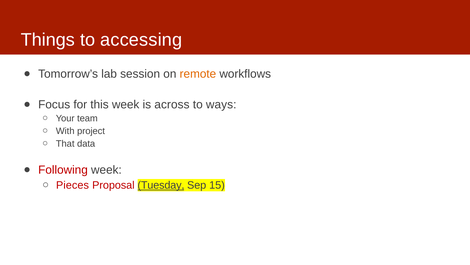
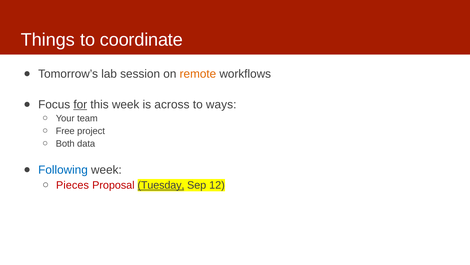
accessing: accessing -> coordinate (141, 40)
for underline: none -> present (80, 104)
With: With -> Free (65, 131)
That: That -> Both (65, 143)
Following colour: red -> blue (63, 169)
15: 15 -> 12 (217, 185)
